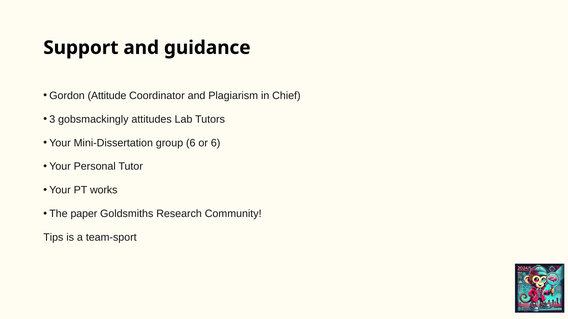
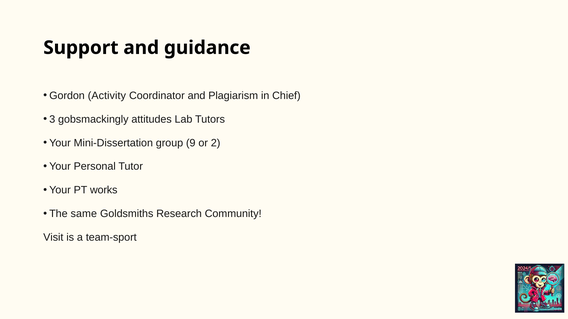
Attitude: Attitude -> Activity (107, 96)
group 6: 6 -> 9 (191, 143)
or 6: 6 -> 2 (216, 143)
paper: paper -> same (84, 214)
Tips: Tips -> Visit (53, 238)
